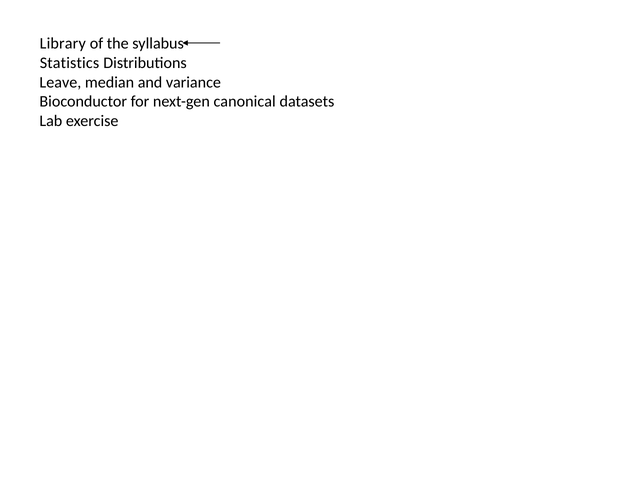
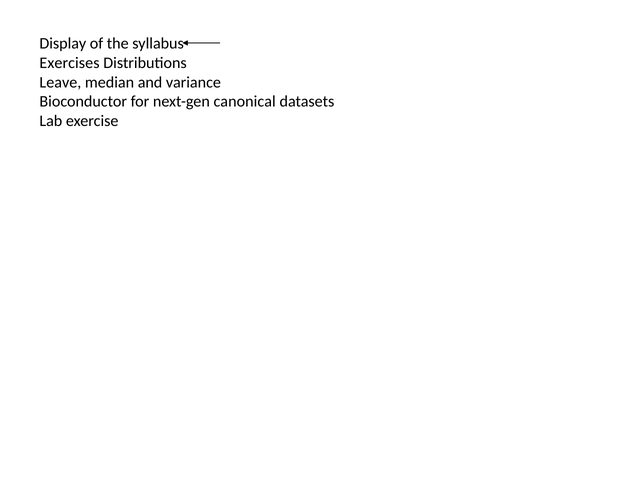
Library: Library -> Display (63, 44)
Statistics: Statistics -> Exercises (70, 63)
